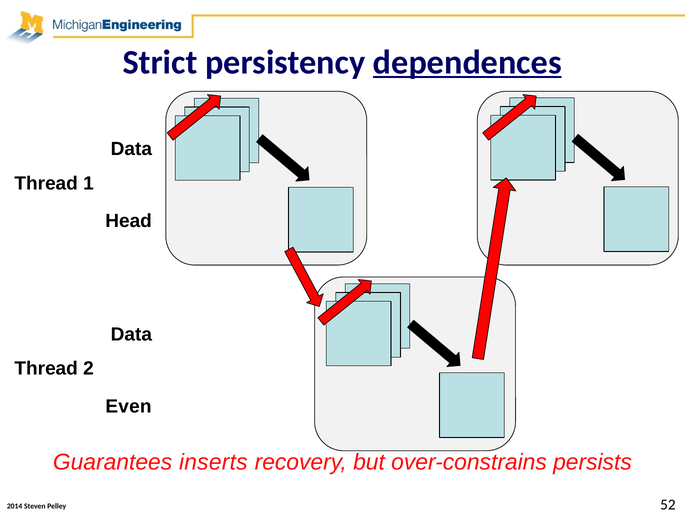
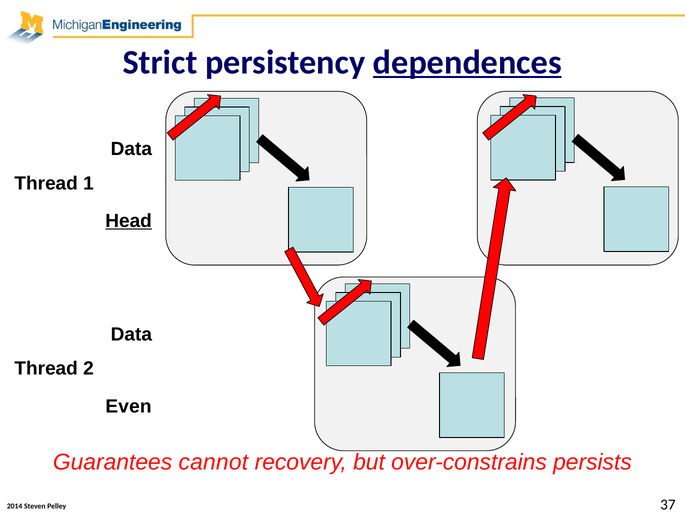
Head underline: none -> present (129, 221)
inserts: inserts -> cannot (213, 462)
52: 52 -> 37 (668, 504)
